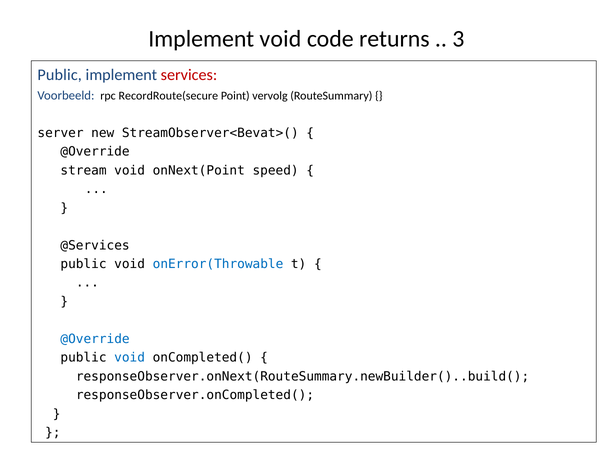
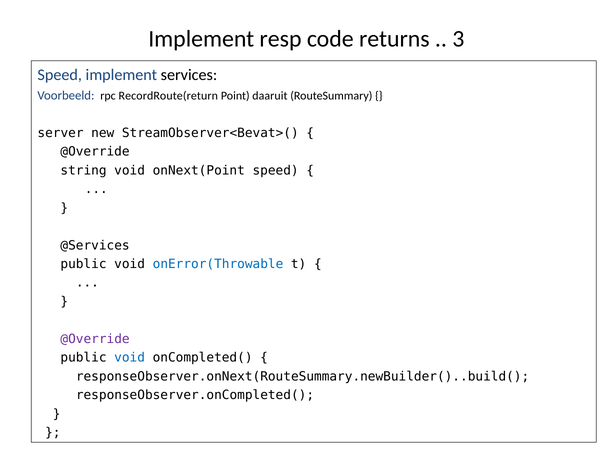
Implement void: void -> resp (281, 39)
Public: Public -> Speed (60, 75)
services colour: red -> black (189, 75)
RecordRoute(secure: RecordRoute(secure -> RecordRoute(return (168, 96)
vervolg: vervolg -> daaruit (270, 96)
stream: stream -> string (84, 170)
@Override colour: blue -> purple (95, 339)
